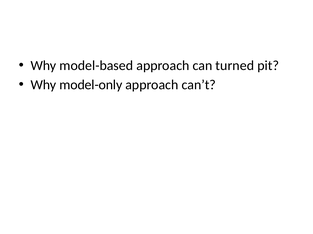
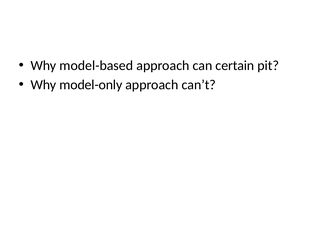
turned: turned -> certain (235, 66)
